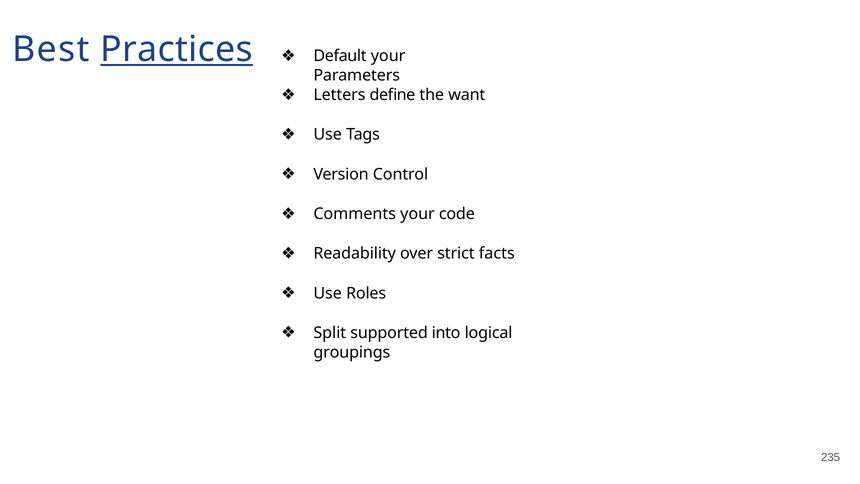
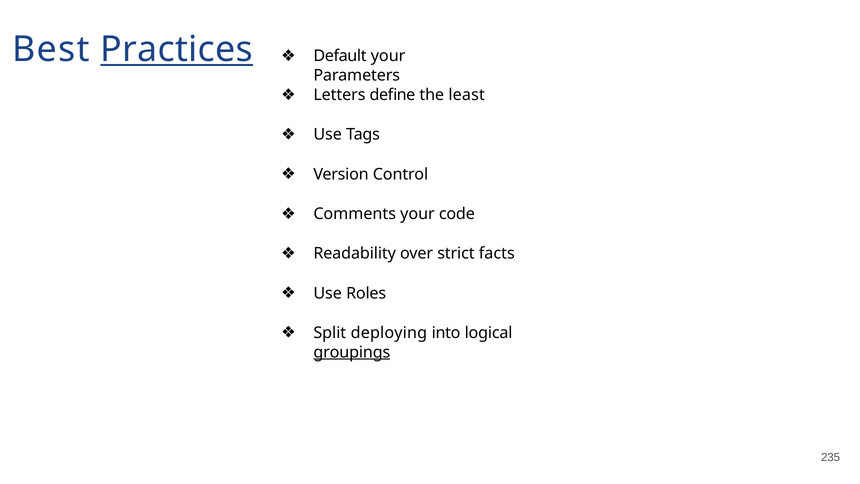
want: want -> least (467, 95)
supported: supported -> deploying (389, 333)
groupings underline: none -> present (352, 352)
